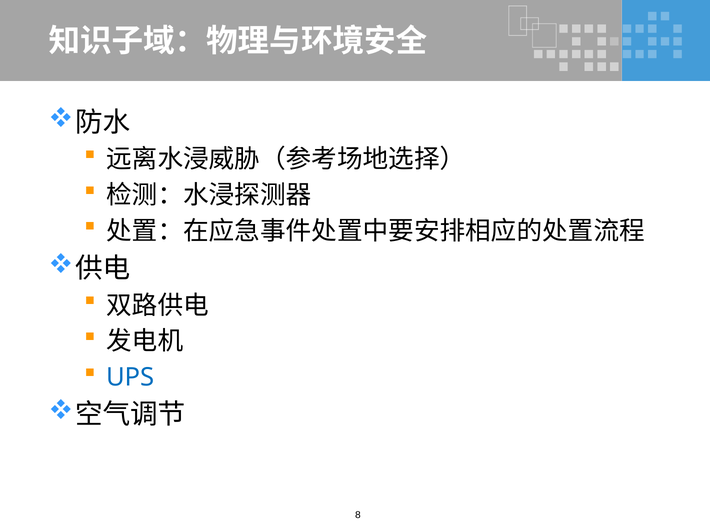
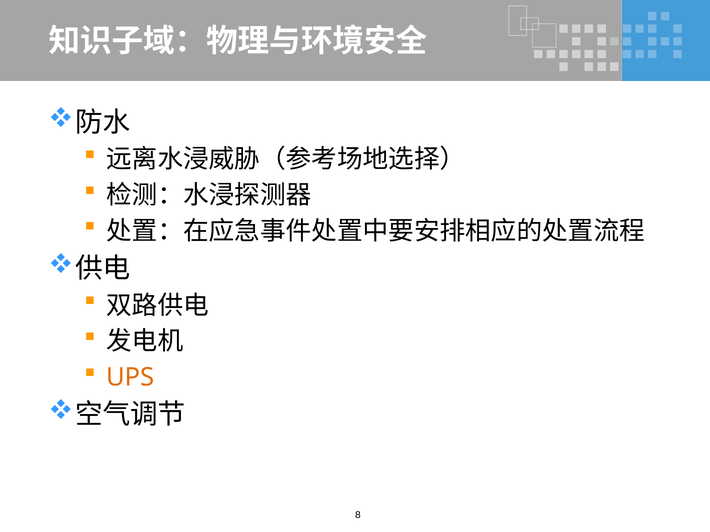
UPS colour: blue -> orange (130, 378)
